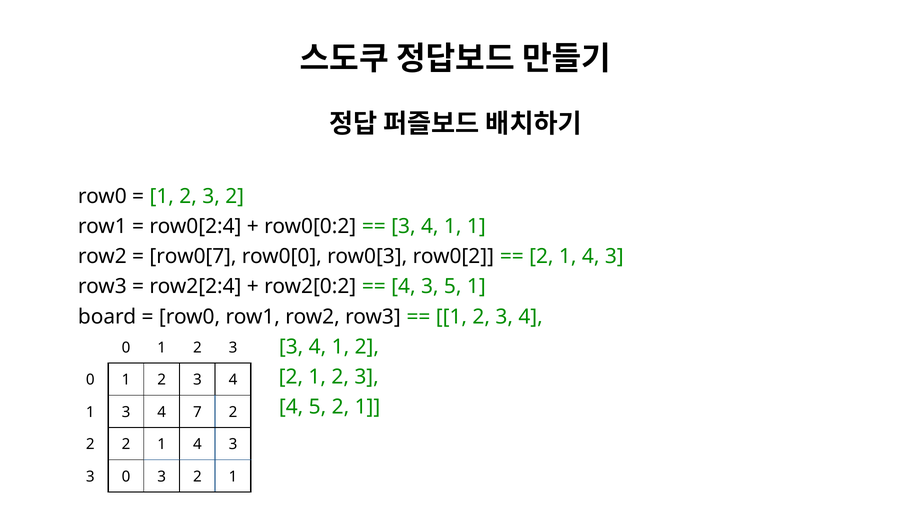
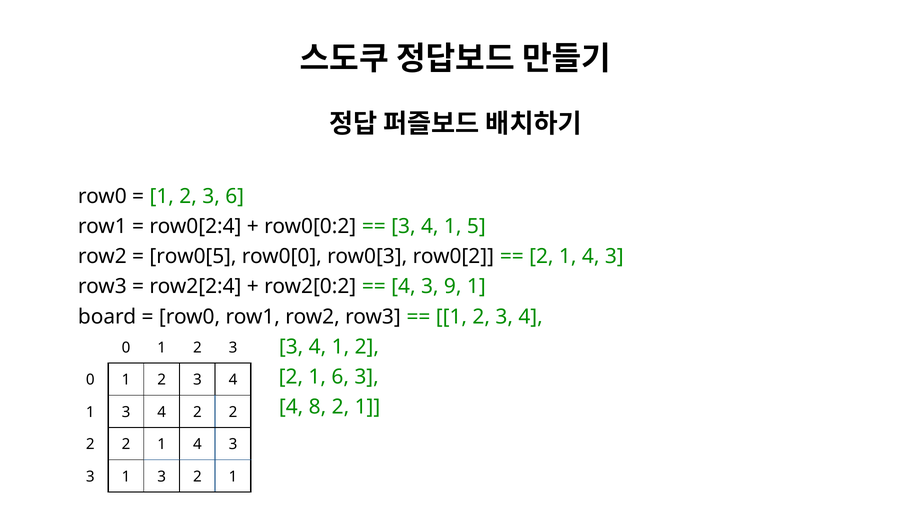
2 3 2: 2 -> 6 (235, 197)
1 1: 1 -> 5 (476, 227)
row0[7: row0[7 -> row0[5 (193, 257)
3 5: 5 -> 9 (453, 287)
2 1 2: 2 -> 6 (340, 377)
4 5: 5 -> 8 (317, 407)
4 7: 7 -> 2 (197, 413)
0: 0 -> 1 (126, 477)
